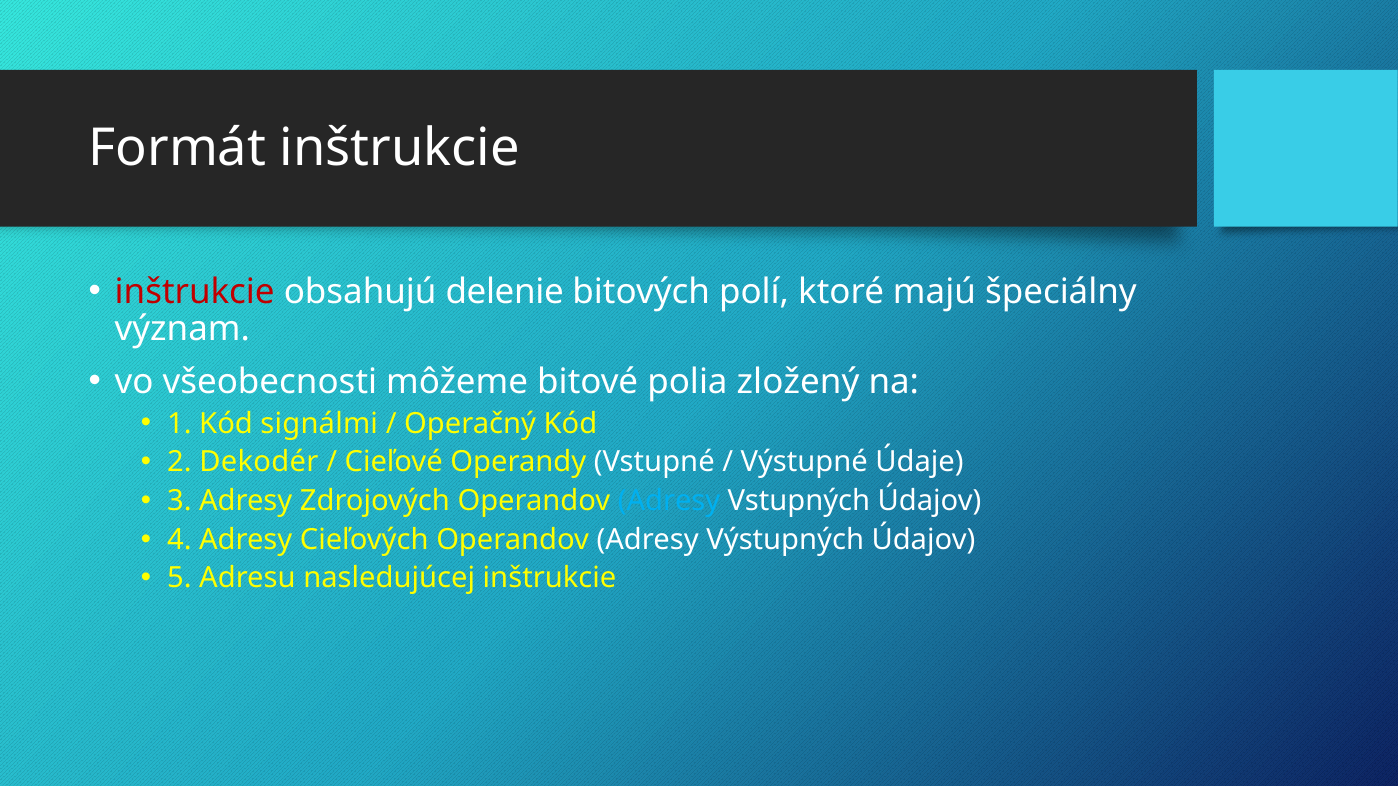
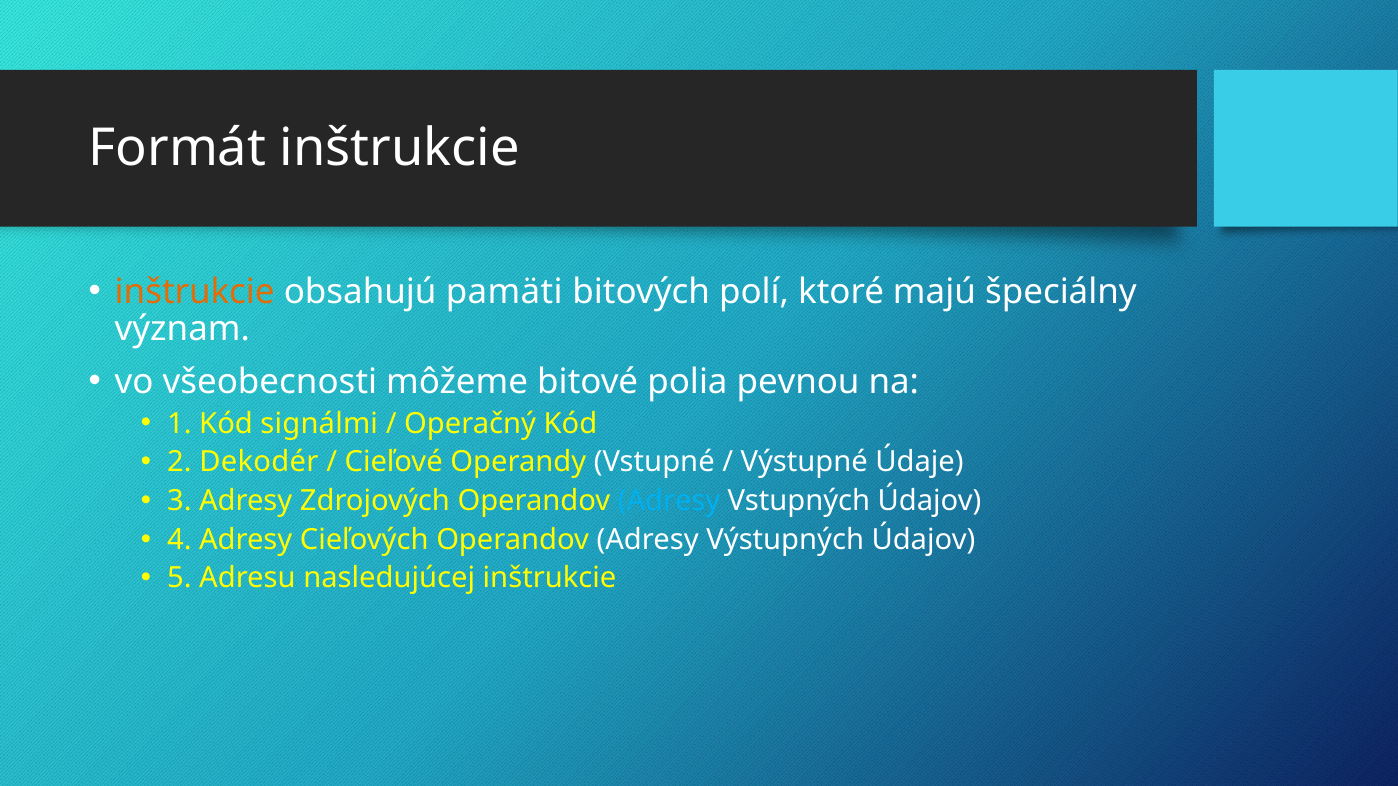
inštrukcie colour: red -> orange (195, 292)
delenie: delenie -> pamäti (504, 292)
zložený: zložený -> pevnou (798, 382)
